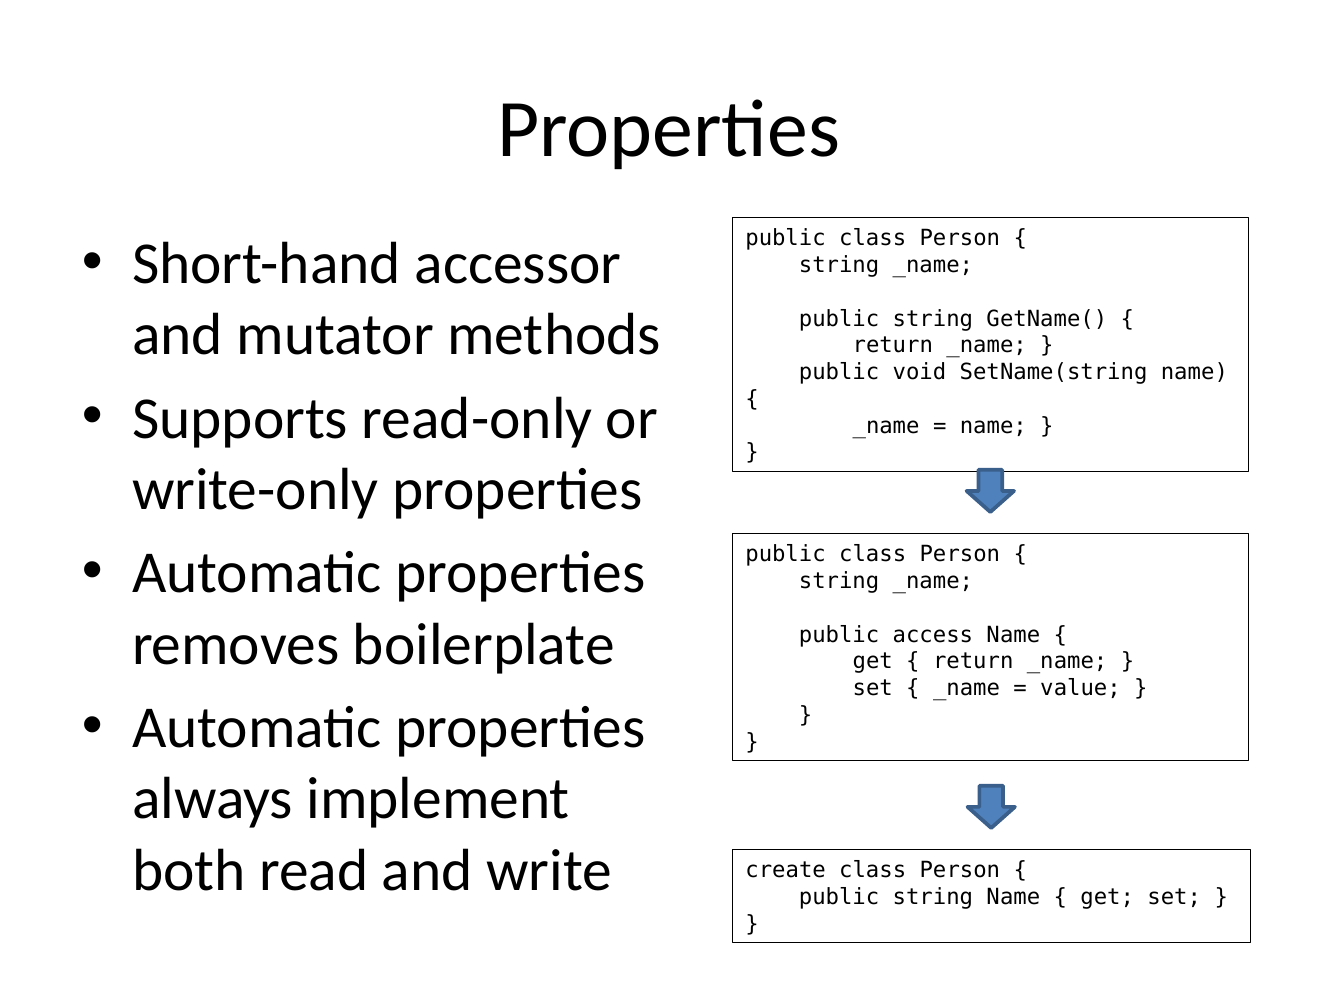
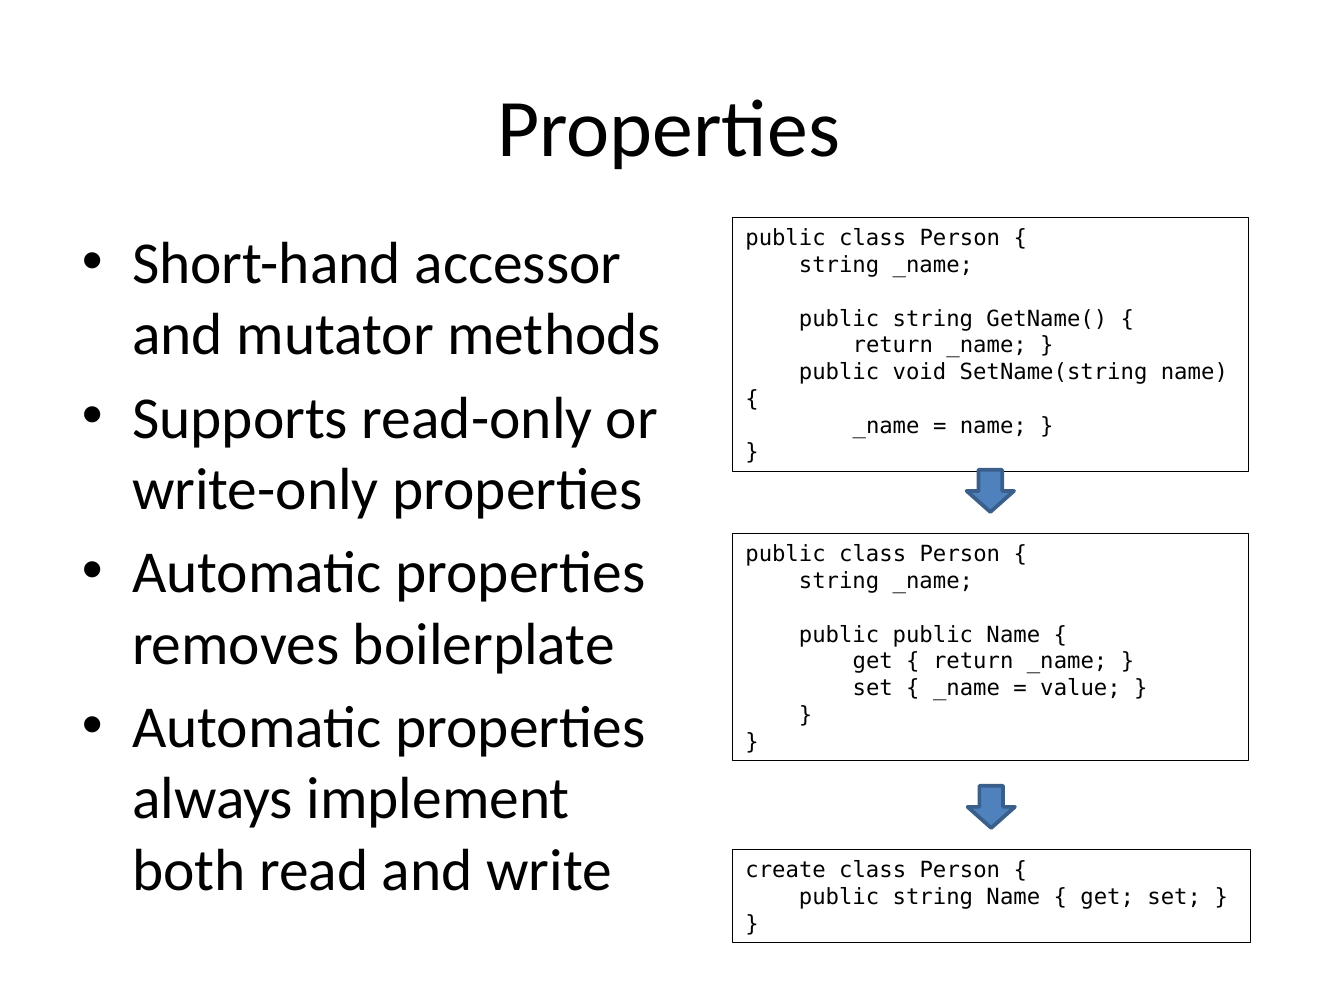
public access: access -> public (933, 635)
